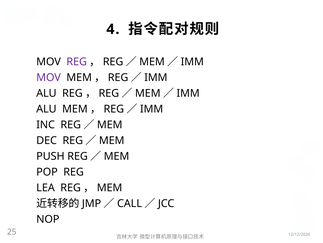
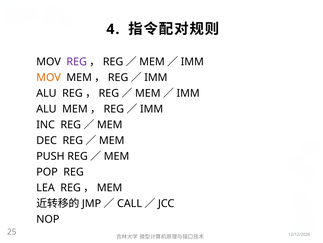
MOV colour: purple -> orange (49, 77)
